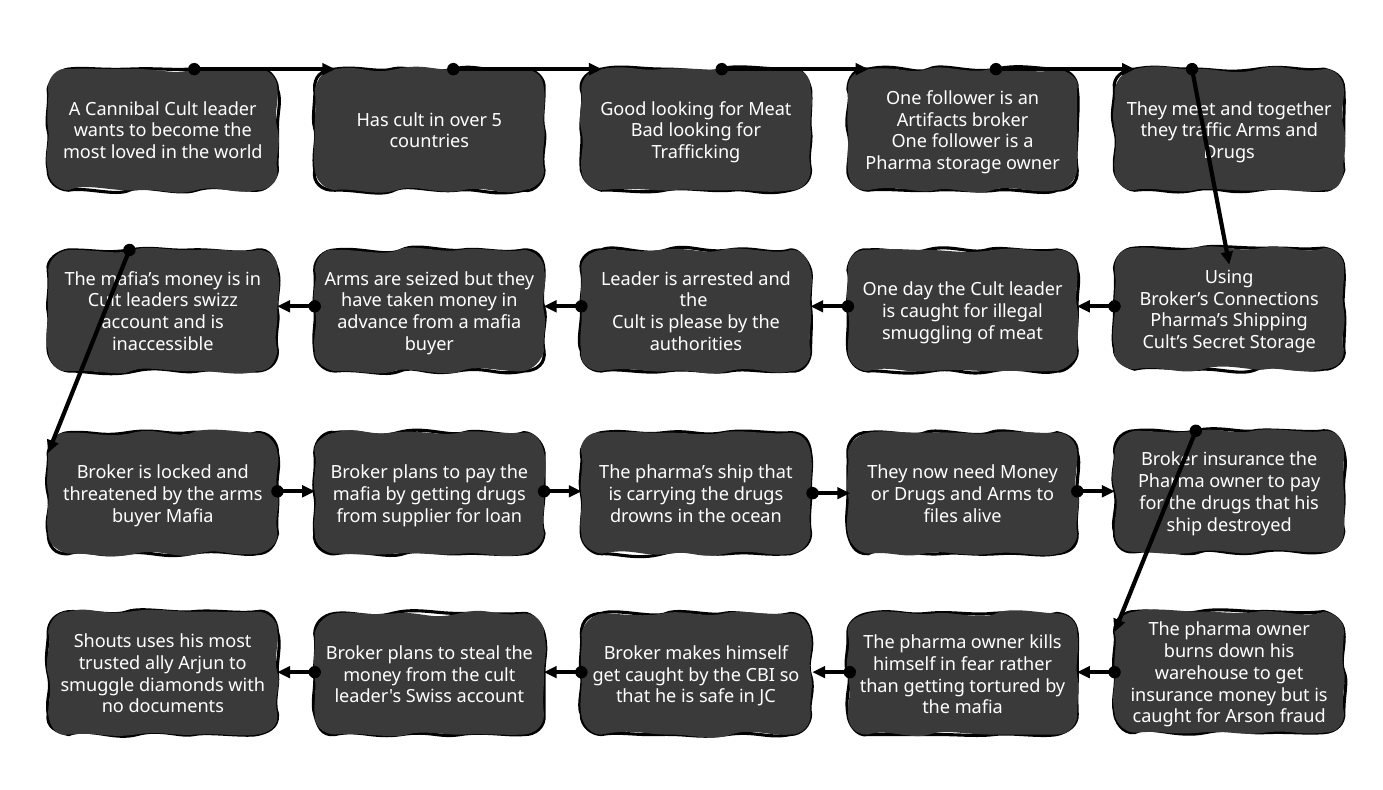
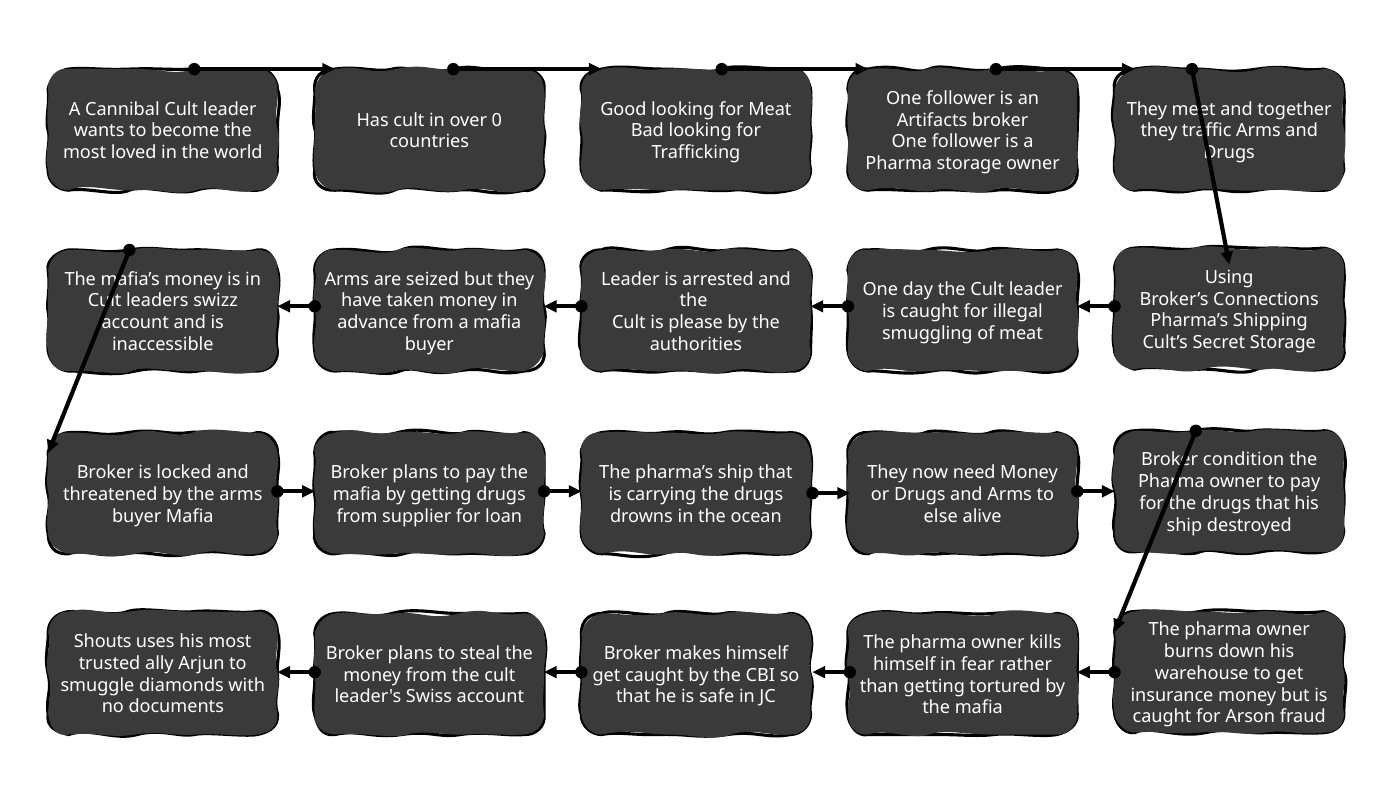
5: 5 -> 0 (497, 120)
insurance: insurance -> condition (1244, 460)
files: files -> else (941, 516)
